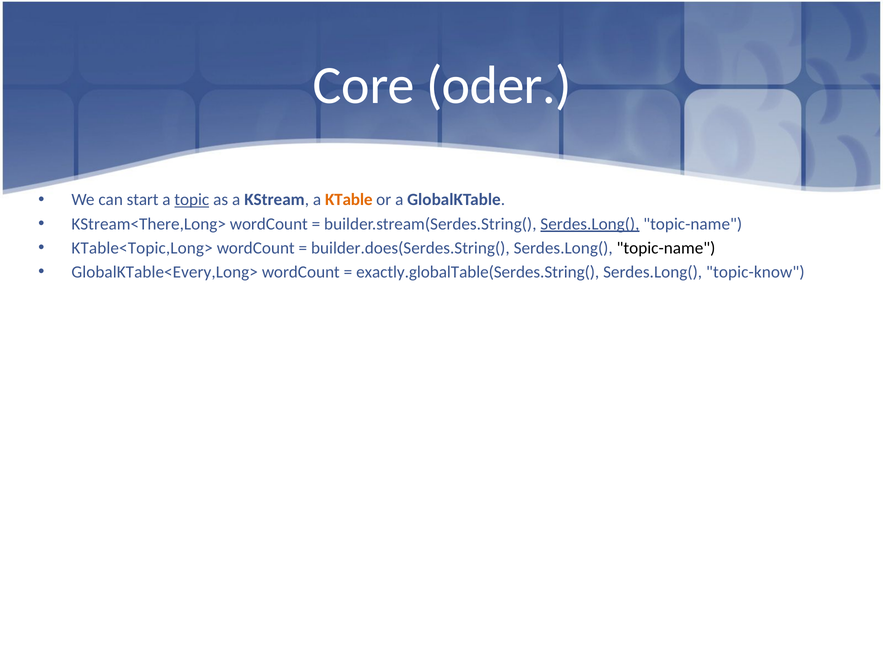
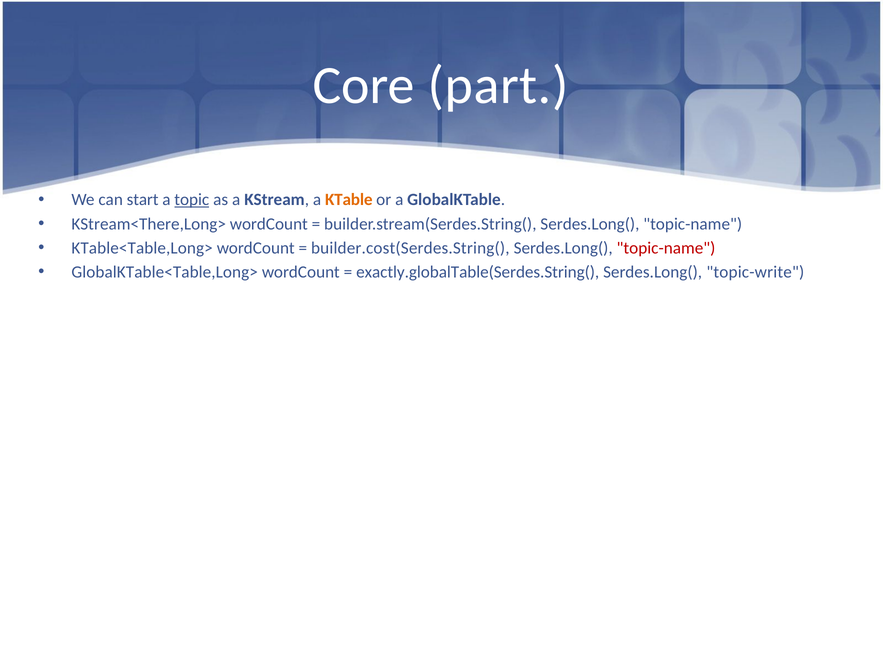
oder: oder -> part (498, 85)
Serdes.Long( underline: present -> none (590, 224)
KTable<Topic,Long>: KTable<Topic,Long> -> KTable<Table,Long> (142, 248)
builder.does(Serdes.String(: builder.does(Serdes.String( -> builder.cost(Serdes.String( (410, 248)
topic-name colour: black -> red (666, 248)
GlobalKTable<Every,Long>: GlobalKTable<Every,Long> -> GlobalKTable<Table,Long> (165, 272)
topic-know: topic-know -> topic-write (755, 272)
